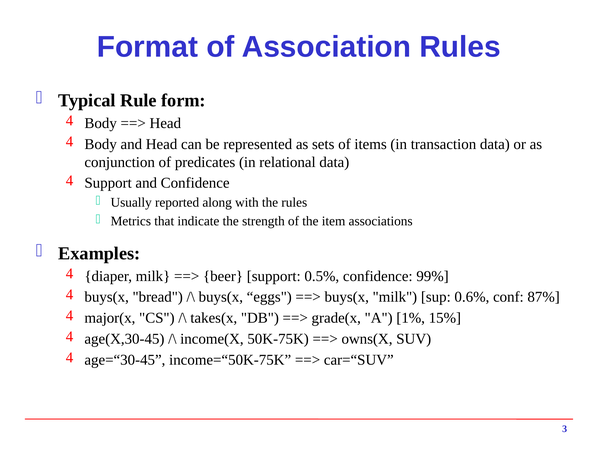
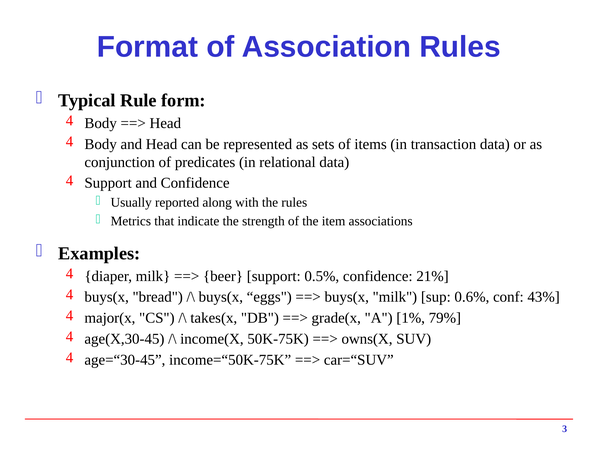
99%: 99% -> 21% (433, 276)
87%: 87% -> 43% (544, 297)
15%: 15% -> 79% (445, 318)
